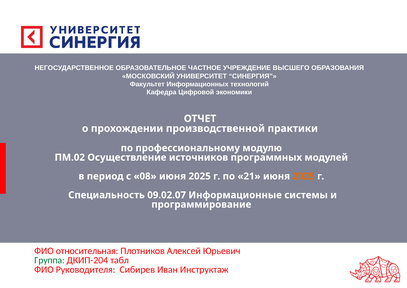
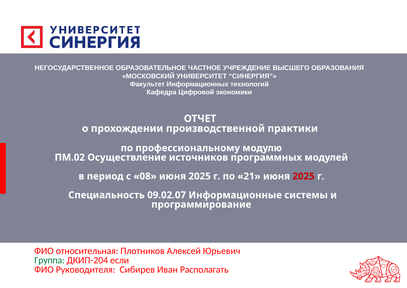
2025 colour: orange -> red (304, 176)
табл: табл -> если (120, 260)
Инструктаж: Инструктаж -> Располагать (204, 269)
